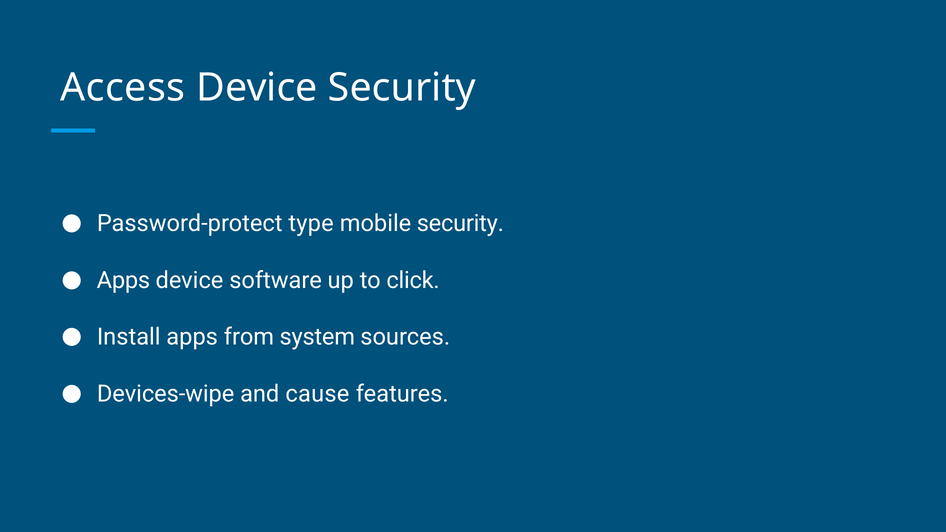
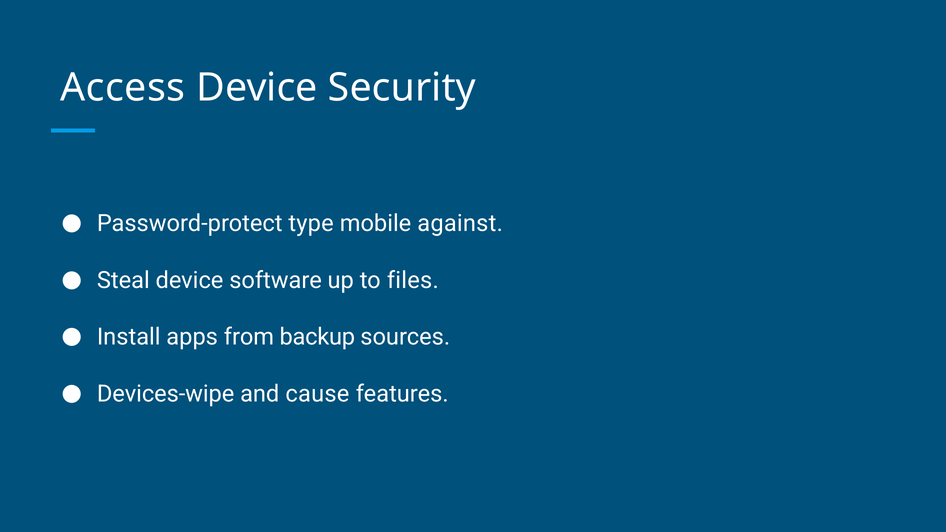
mobile security: security -> against (460, 224)
Apps: Apps -> Steal (123, 280)
click: click -> files (413, 280)
system: system -> backup (317, 337)
